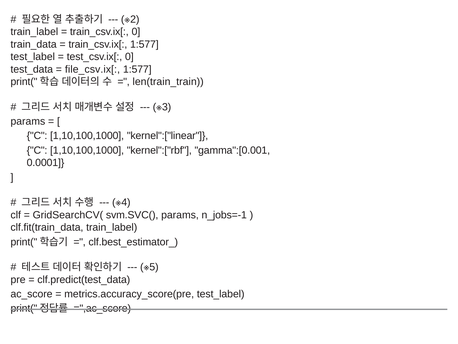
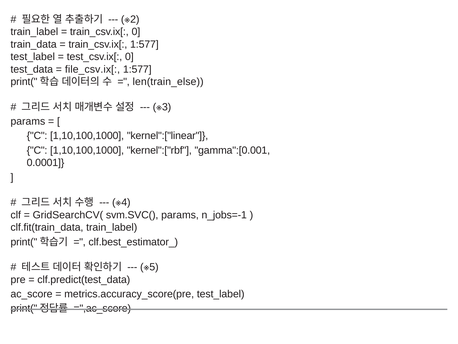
len(train_train: len(train_train -> len(train_else (168, 82)
